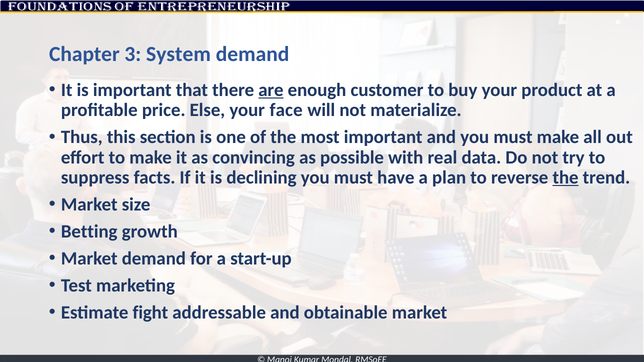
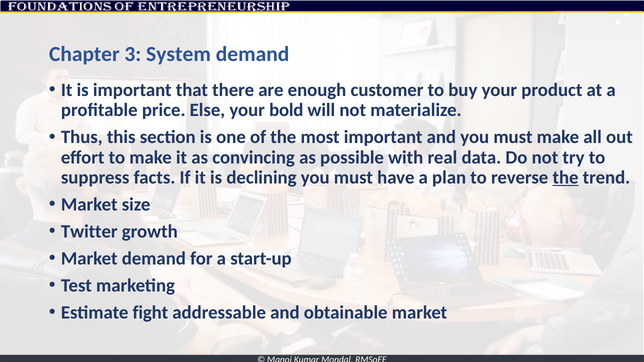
are underline: present -> none (271, 90)
face: face -> bold (286, 110)
Betting: Betting -> Twitter (89, 232)
